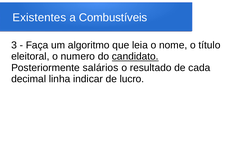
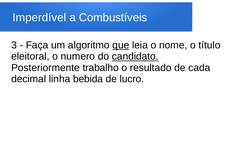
Existentes: Existentes -> Imperdível (39, 17)
que underline: none -> present (121, 45)
salários: salários -> trabalho (101, 68)
indicar: indicar -> bebida (88, 79)
